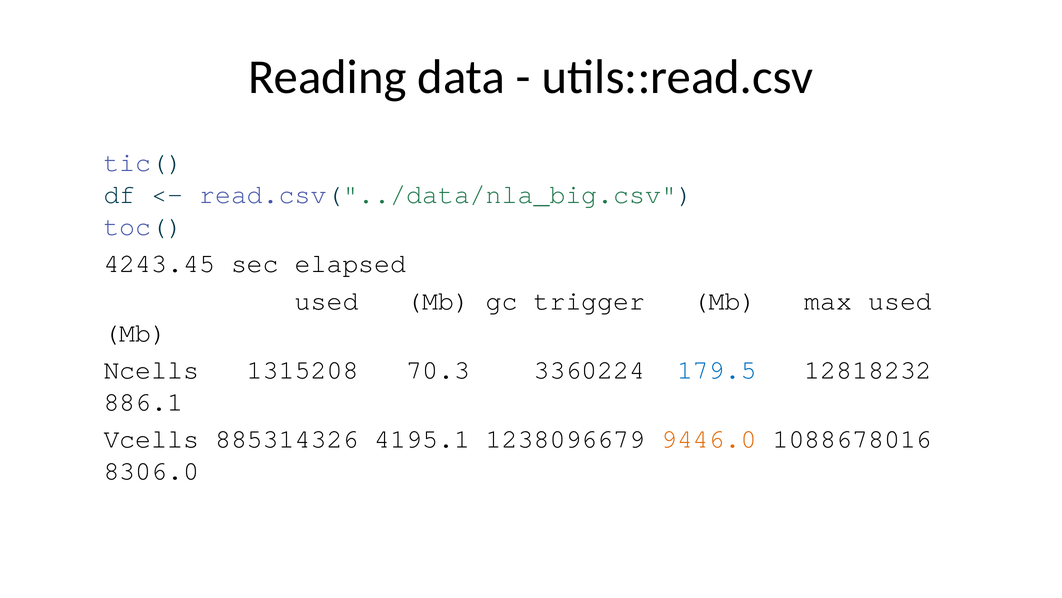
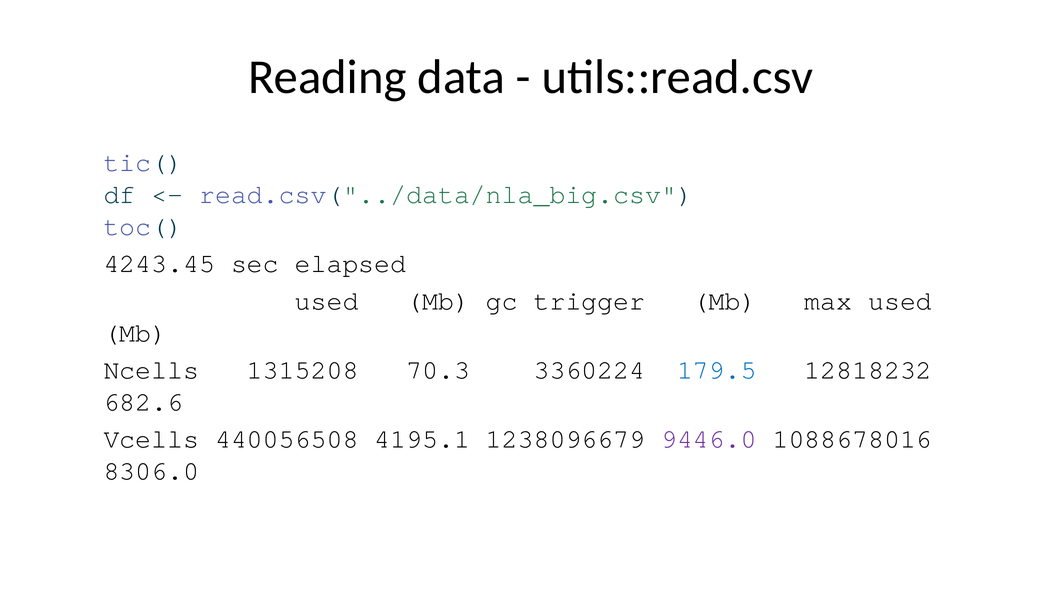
886.1: 886.1 -> 682.6 (143, 401)
885314326: 885314326 -> 440056508 (287, 439)
9446.0 colour: orange -> purple (709, 439)
